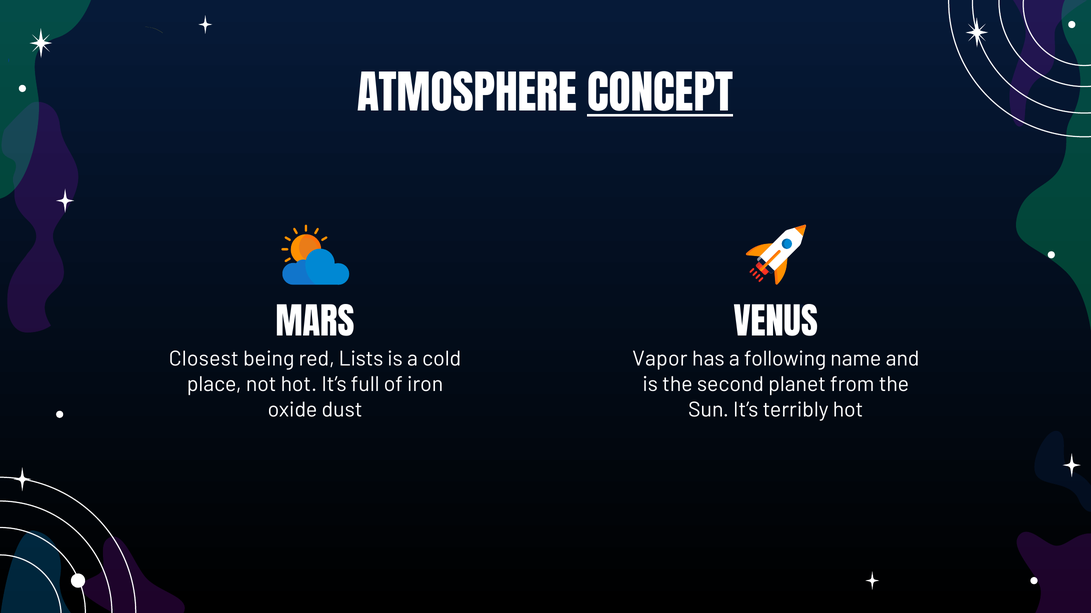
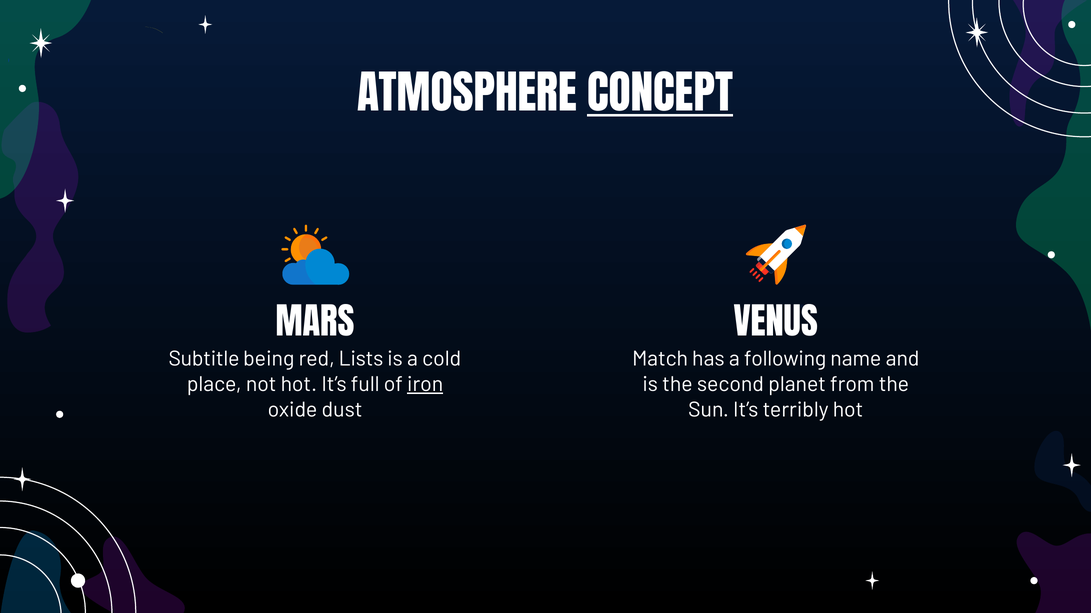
Closest: Closest -> Subtitle (204, 359)
Vapor: Vapor -> Match (660, 359)
iron underline: none -> present (425, 385)
